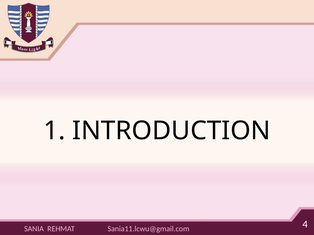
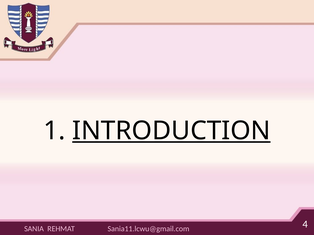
INTRODUCTION underline: none -> present (171, 131)
